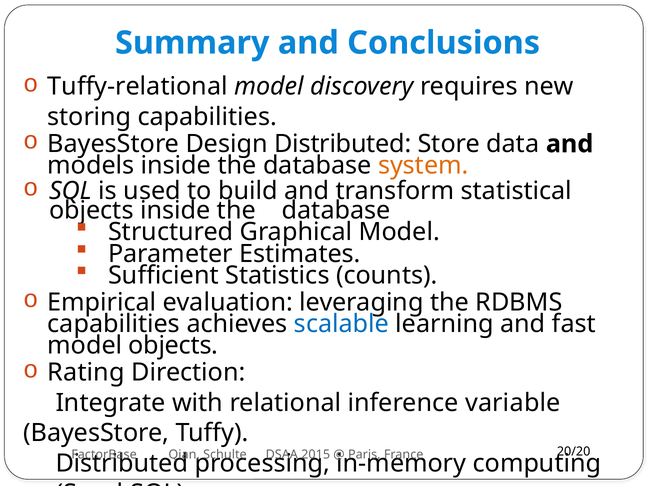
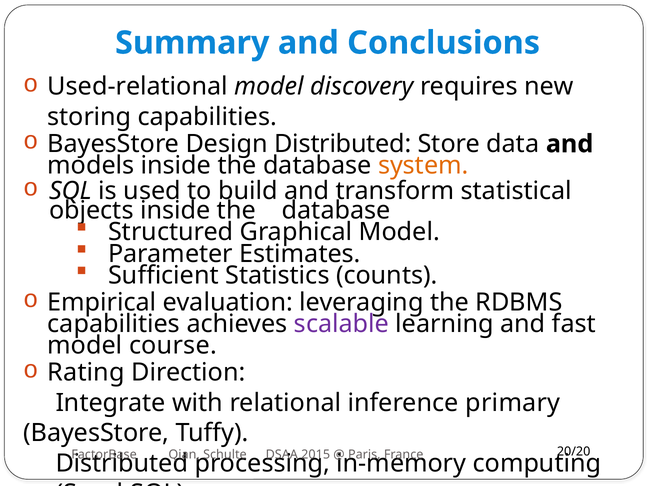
Tuffy-relational: Tuffy-relational -> Used-relational (138, 87)
scalable colour: blue -> purple (341, 324)
model objects: objects -> course (173, 346)
variable: variable -> primary (513, 403)
